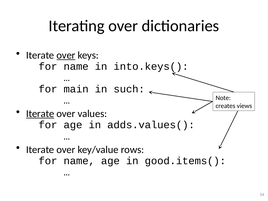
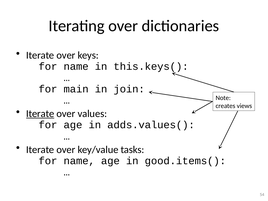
over underline: present -> none (66, 55)
into.keys(: into.keys( -> this.keys( (151, 66)
such: such -> join (129, 89)
rows: rows -> tasks (132, 150)
